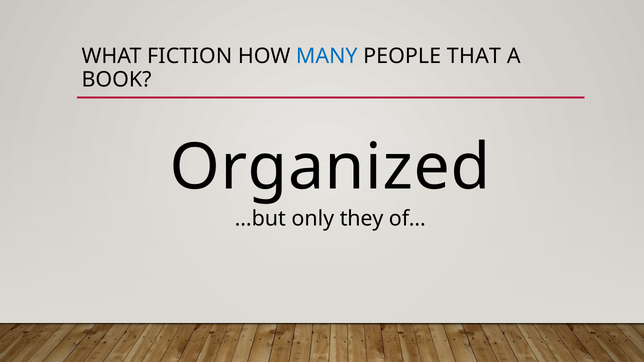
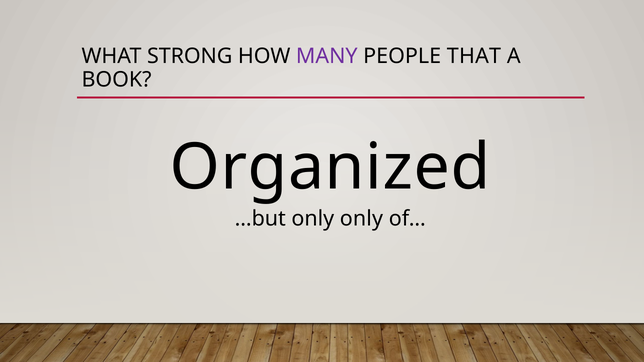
FICTION: FICTION -> STRONG (190, 56)
MANY colour: blue -> purple (327, 56)
only they: they -> only (361, 219)
